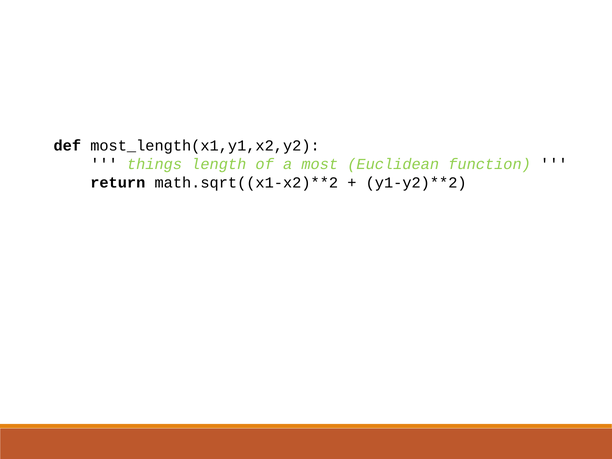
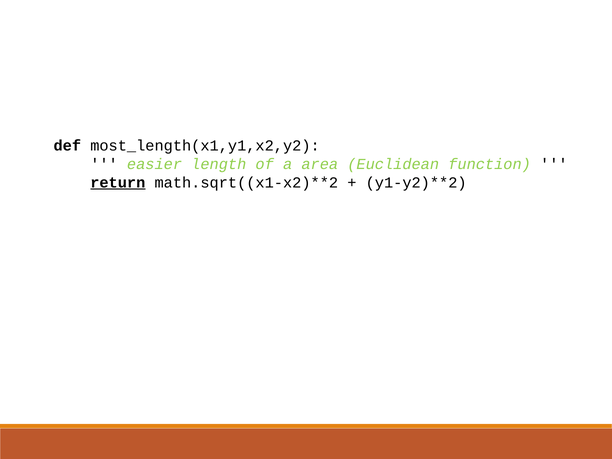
things: things -> easier (155, 164)
most: most -> area (320, 164)
return underline: none -> present (118, 183)
